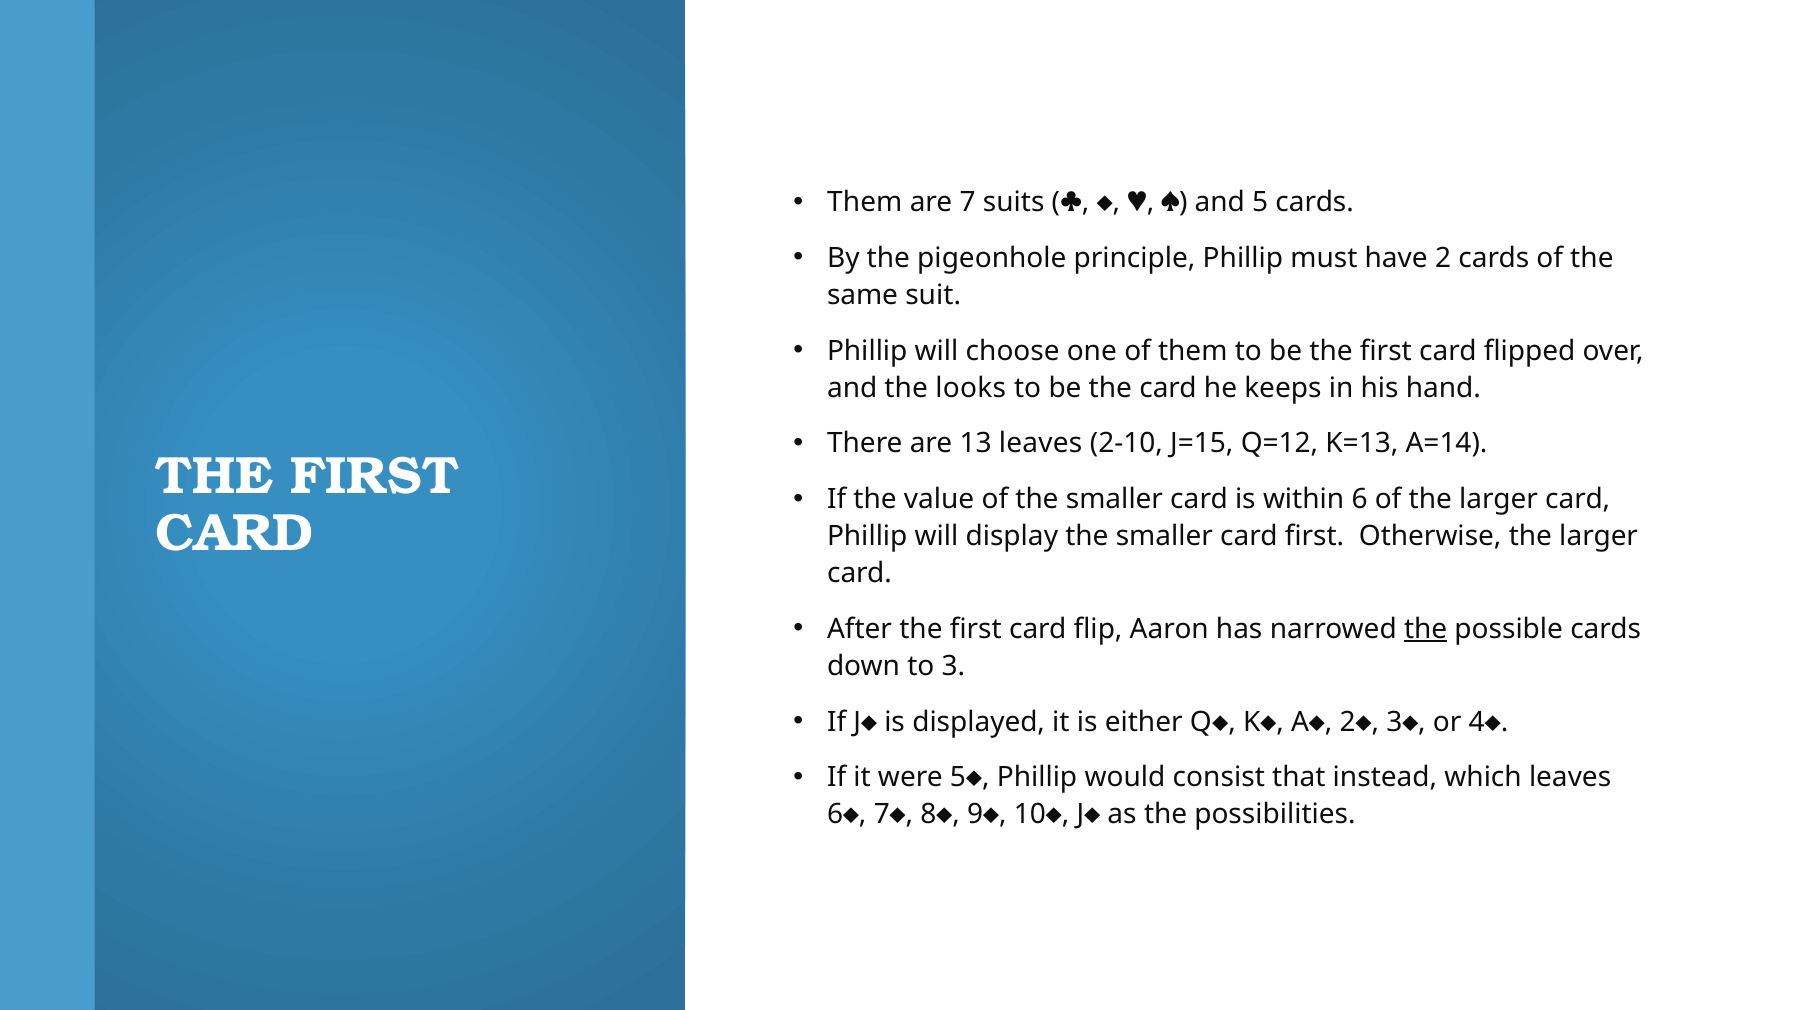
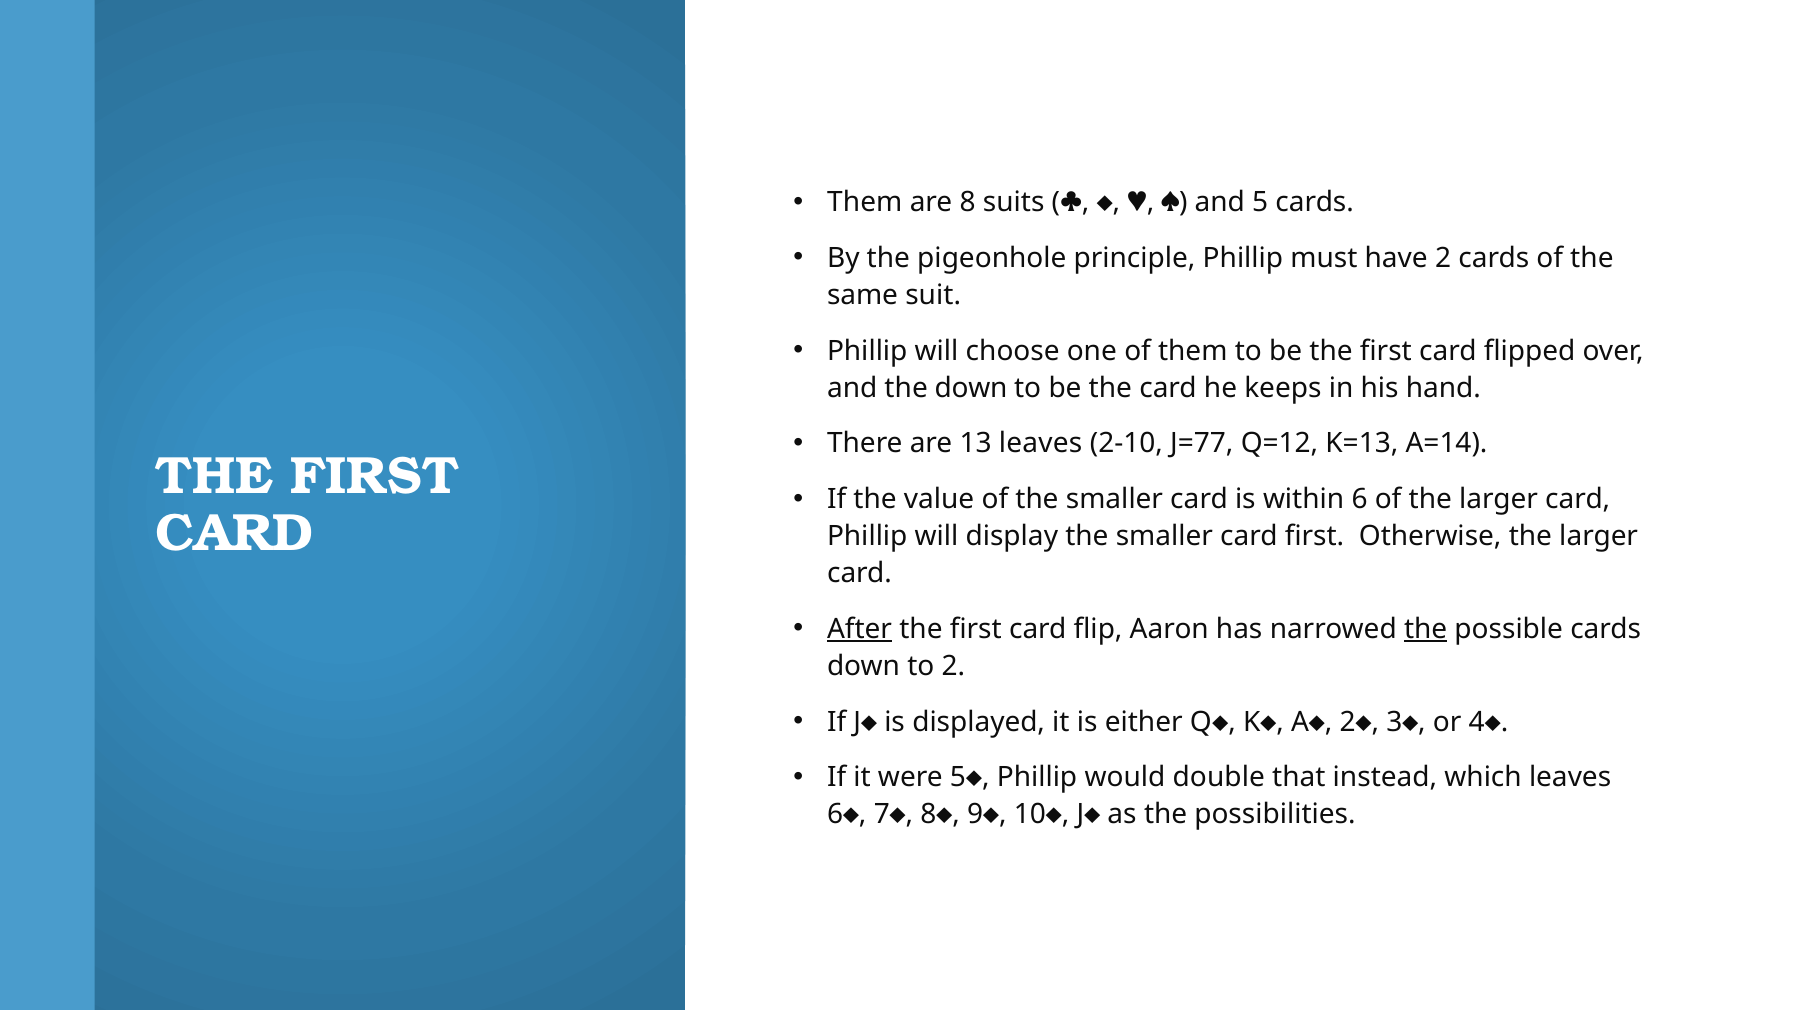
7: 7 -> 8 (968, 202)
the looks: looks -> down (971, 388)
J=15: J=15 -> J=77 (1202, 444)
After underline: none -> present (860, 629)
to 3: 3 -> 2 (953, 666)
consist: consist -> double (1219, 777)
